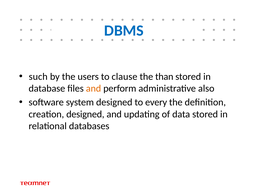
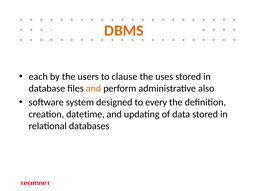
DBMS colour: blue -> orange (124, 31)
such: such -> each (38, 77)
than: than -> uses (164, 77)
creation designed: designed -> datetime (85, 114)
